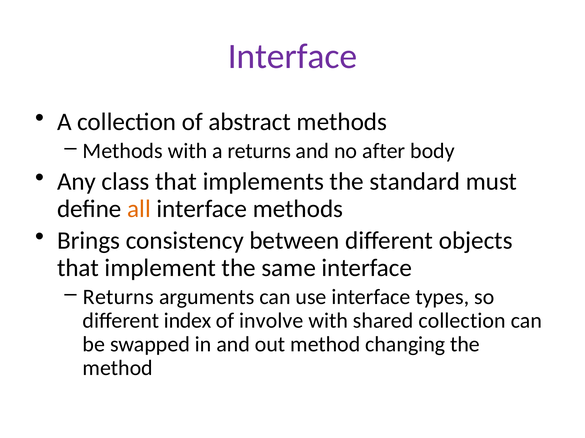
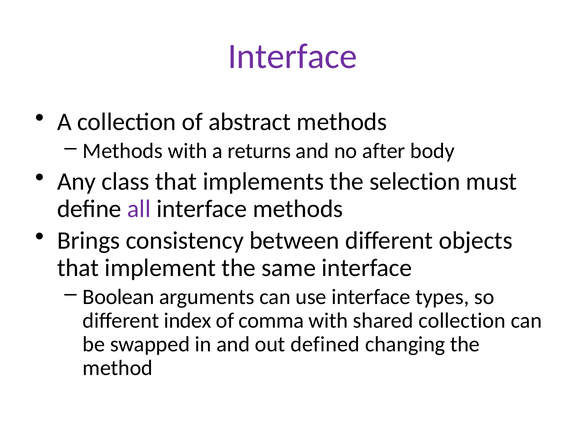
standard: standard -> selection (415, 182)
all colour: orange -> purple (139, 209)
Returns: Returns -> Boolean (118, 297)
involve: involve -> comma (271, 321)
out method: method -> defined (325, 345)
